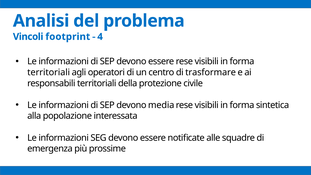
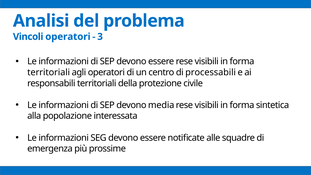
Vincoli footprint: footprint -> operatori (68, 37)
4: 4 -> 3 (100, 37)
trasformare: trasformare -> processabili (211, 72)
